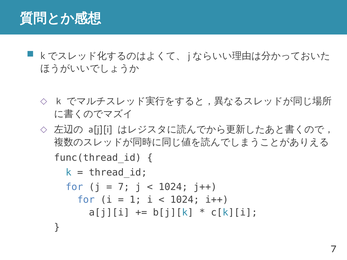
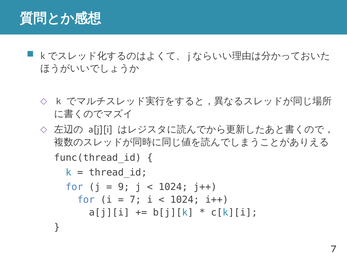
7: 7 -> 9 (124, 187)
1: 1 -> 7 (135, 200)
